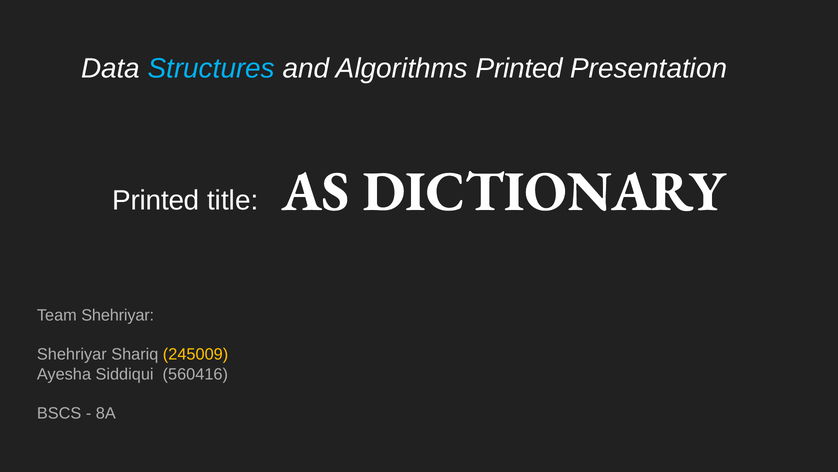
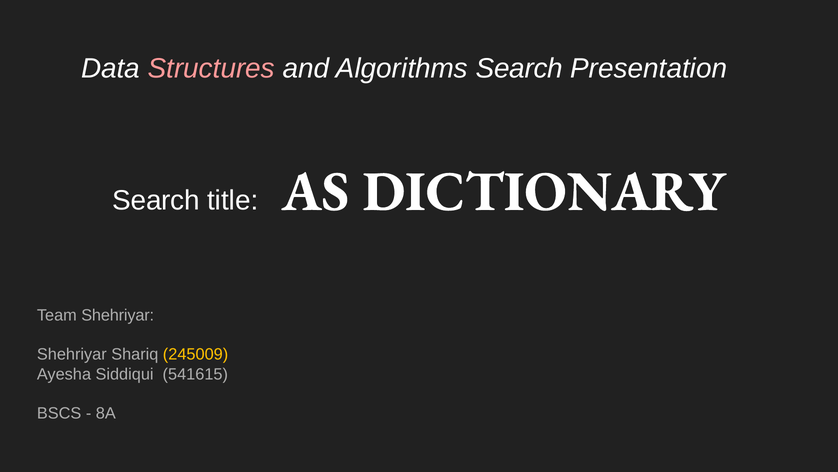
Structures colour: light blue -> pink (211, 69)
Algorithms Printed: Printed -> Search (519, 69)
Printed: Printed -> Search (156, 200)
560416: 560416 -> 541615 (195, 374)
